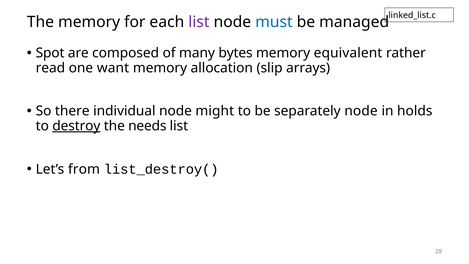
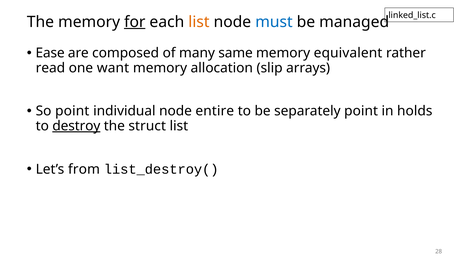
for underline: none -> present (135, 22)
list colour: purple -> orange (199, 22)
Spot: Spot -> Ease (50, 53)
bytes: bytes -> same (236, 53)
So there: there -> point (72, 111)
might: might -> entire (215, 111)
separately node: node -> point (361, 111)
needs: needs -> struct (147, 126)
